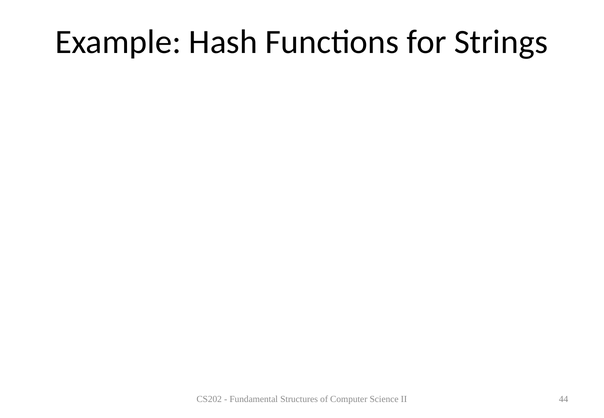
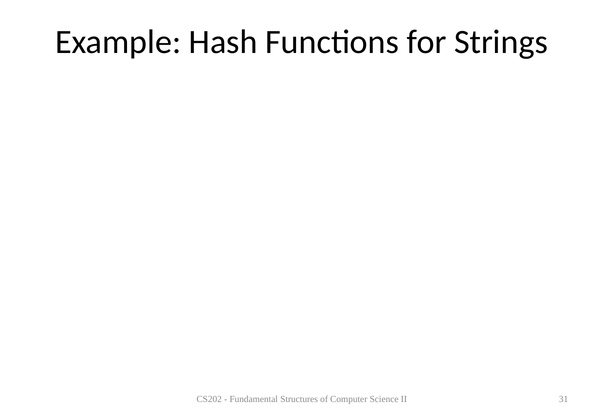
44: 44 -> 31 (564, 399)
